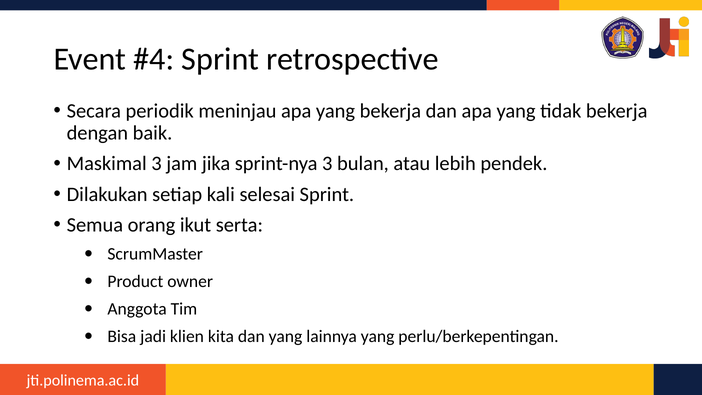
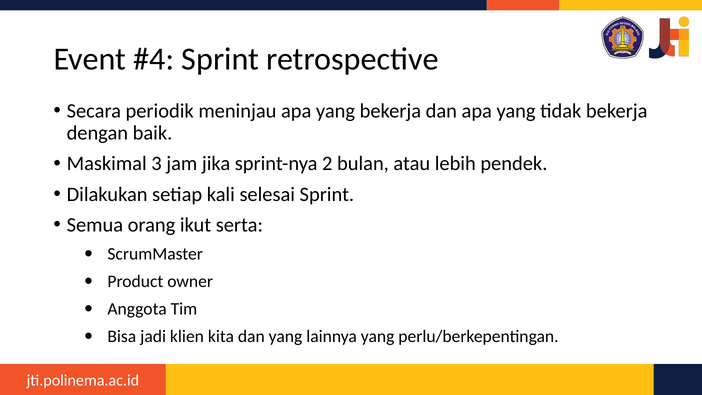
sprint-nya 3: 3 -> 2 (327, 164)
